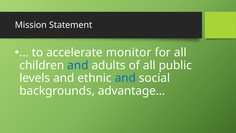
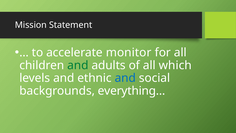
and colour: blue -> green (78, 65)
public: public -> which (175, 65)
advantage…: advantage… -> everything… (132, 91)
